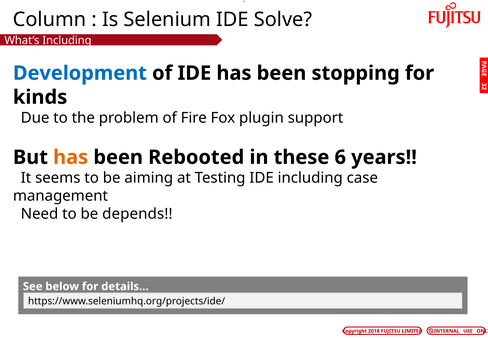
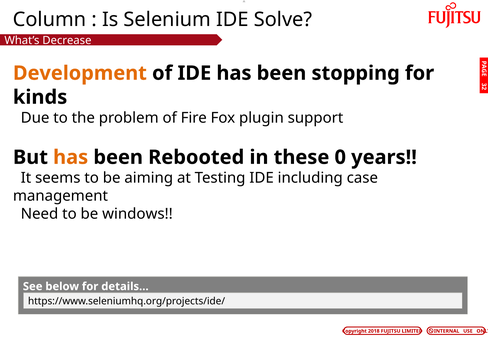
What’s Including: Including -> Decrease (67, 41)
Development colour: blue -> orange (80, 73)
6: 6 -> 0 (340, 157)
depends: depends -> windows (137, 214)
